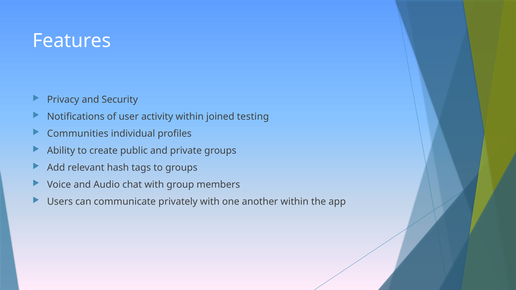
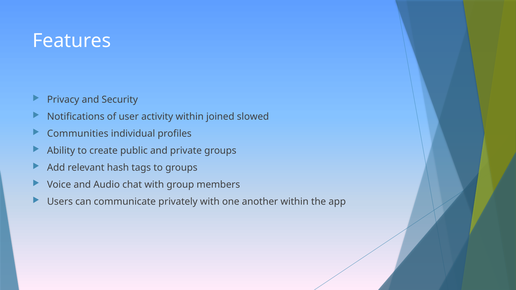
testing: testing -> slowed (253, 117)
